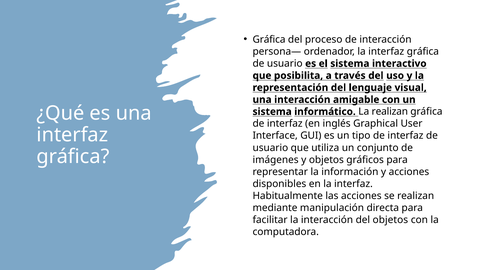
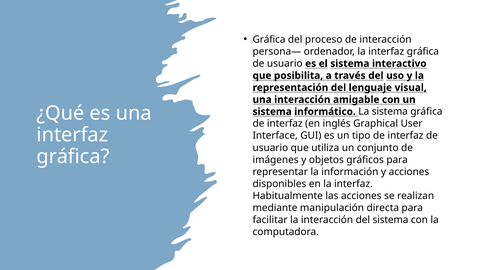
La realizan: realizan -> sistema (390, 112)
del objetos: objetos -> sistema (390, 220)
